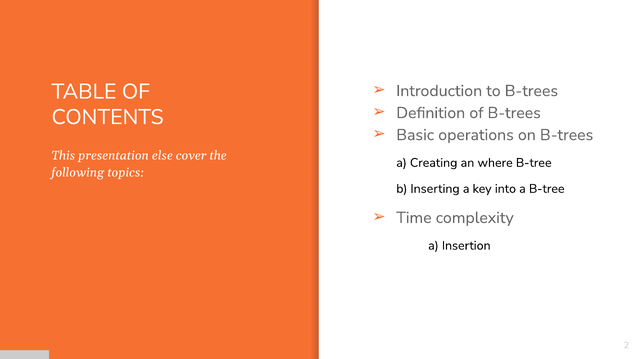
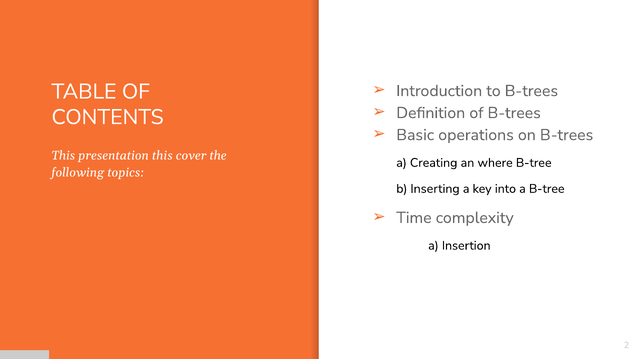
presentation else: else -> this (162, 156)
